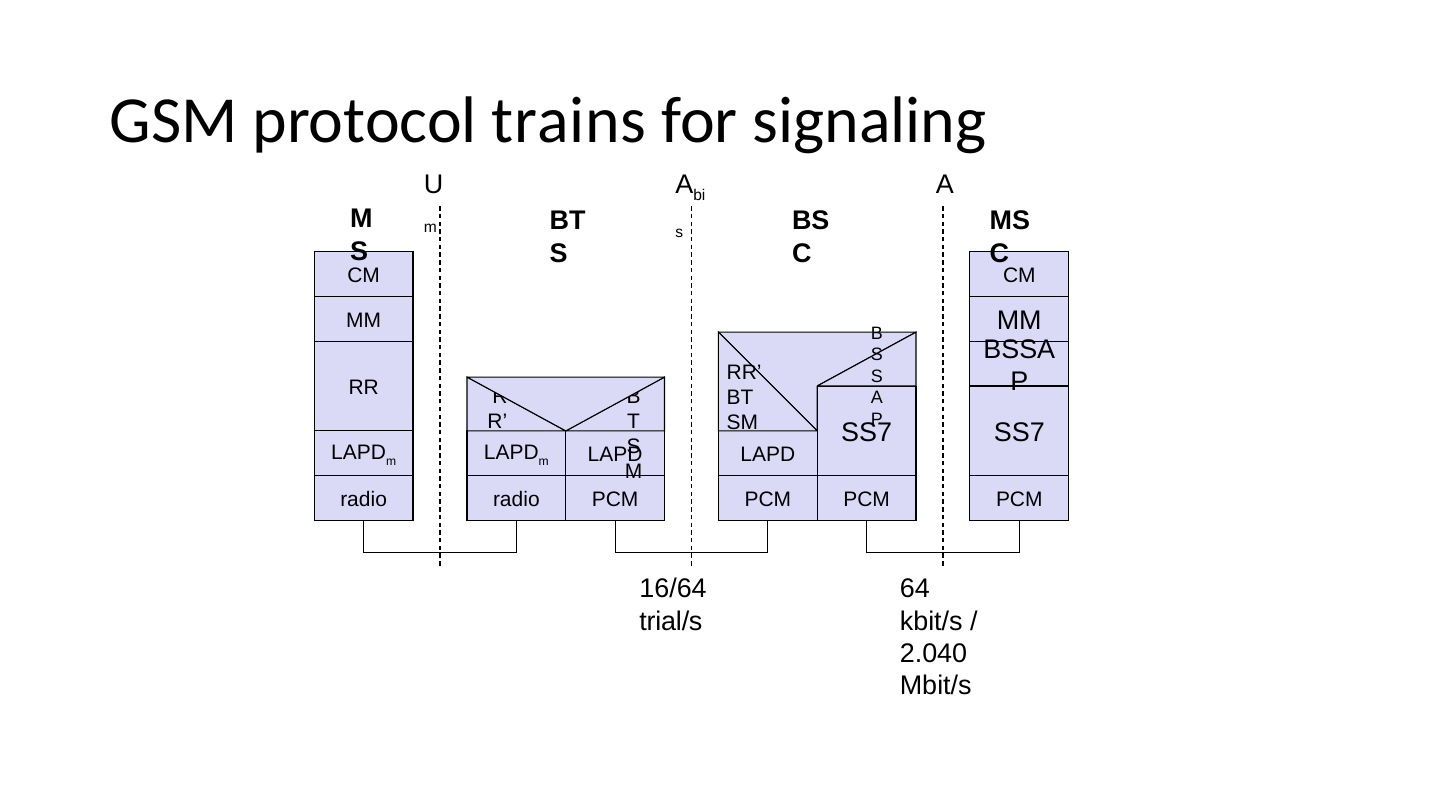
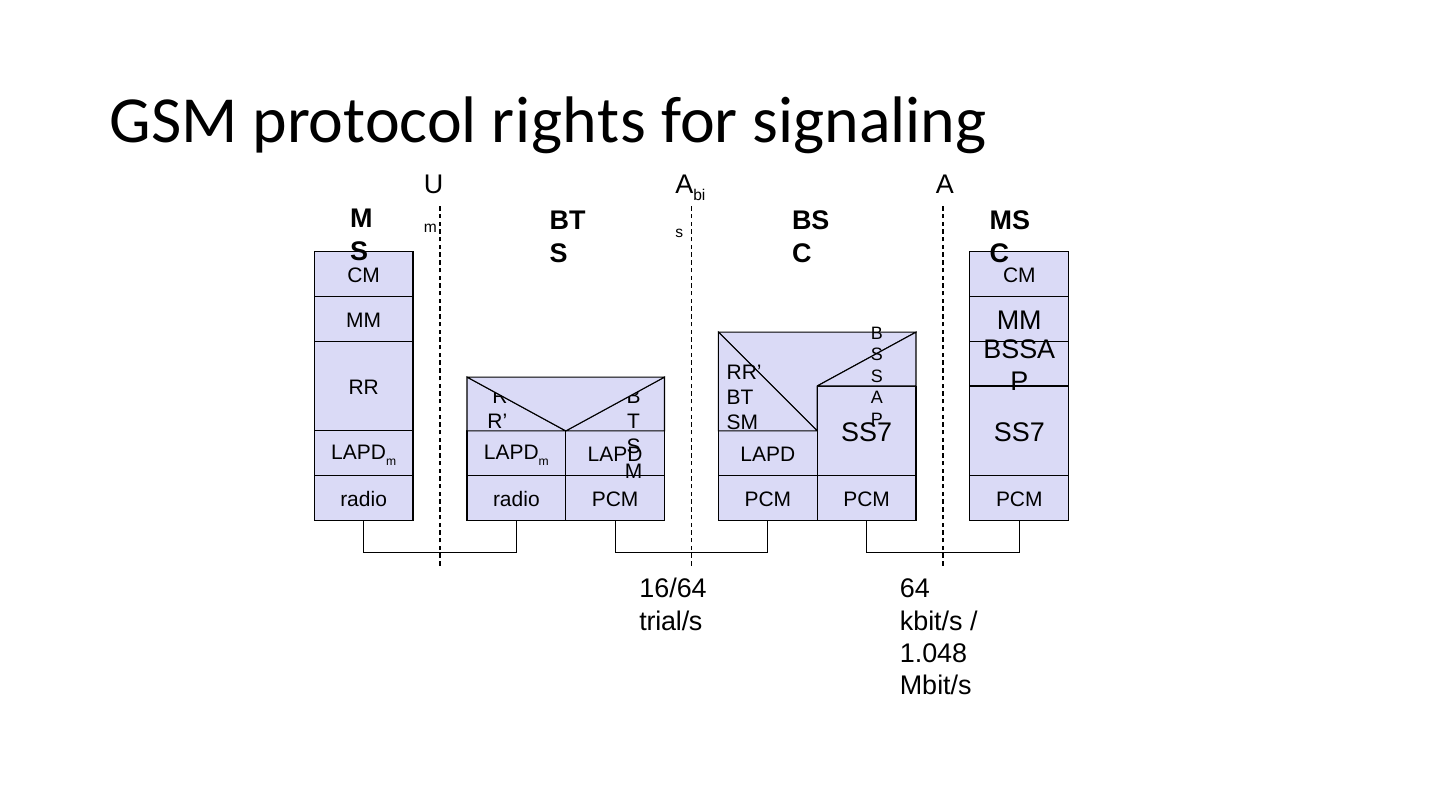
trains: trains -> rights (569, 121)
2.040: 2.040 -> 1.048 (934, 654)
